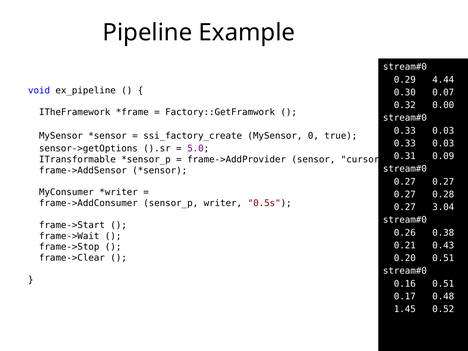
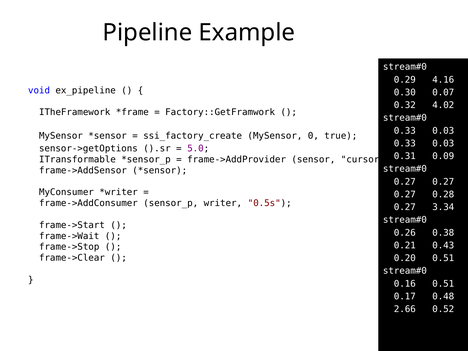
4.44: 4.44 -> 4.16 (443, 80)
0.00: 0.00 -> 4.02 (443, 105)
3.04: 3.04 -> 3.34 (443, 207)
1.45: 1.45 -> 2.66 (405, 309)
